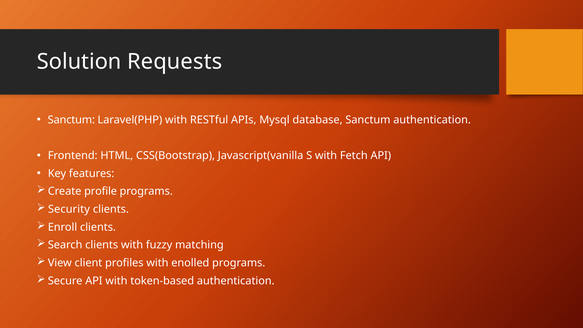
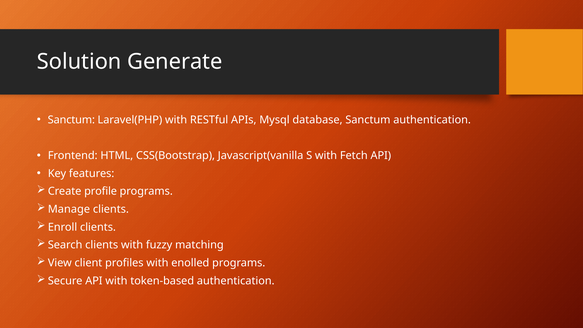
Requests: Requests -> Generate (175, 62)
Security: Security -> Manage (69, 209)
